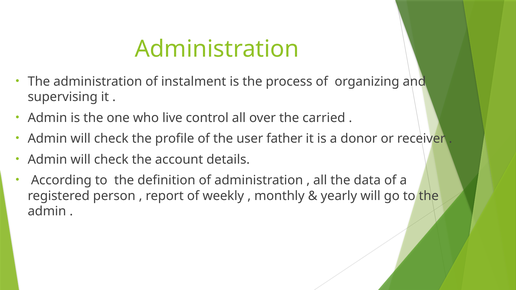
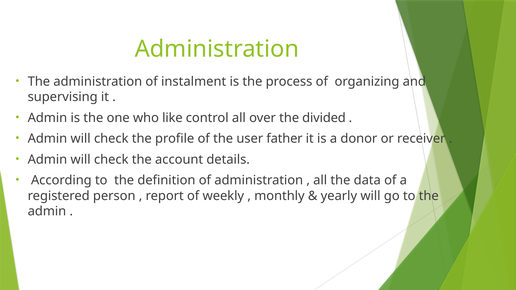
live: live -> like (172, 118)
carried: carried -> divided (324, 118)
